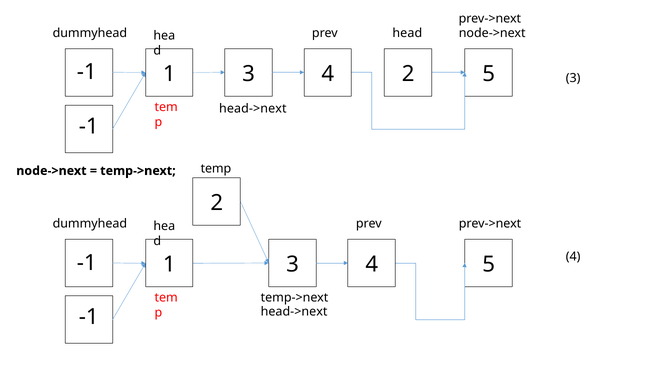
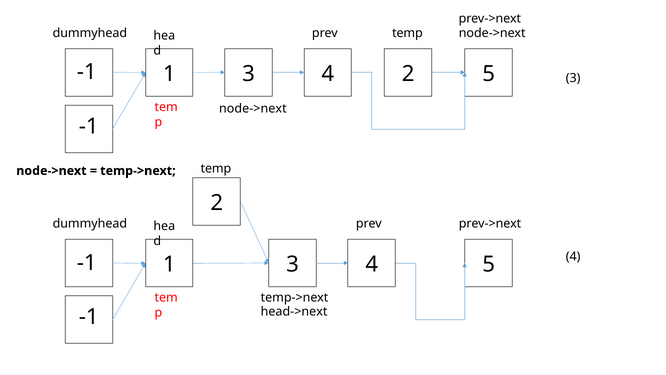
head: head -> temp (407, 33)
head->next: head->next -> node->next (253, 108)
